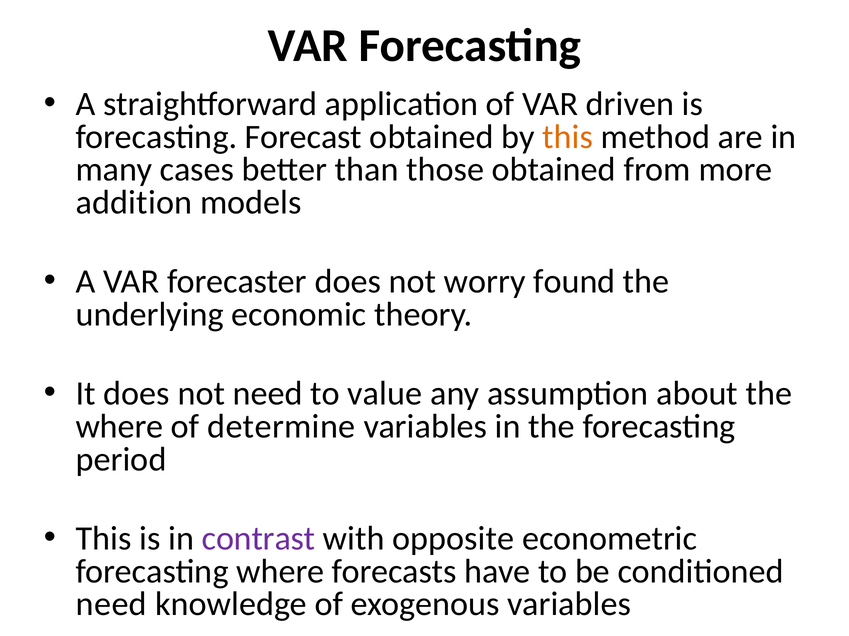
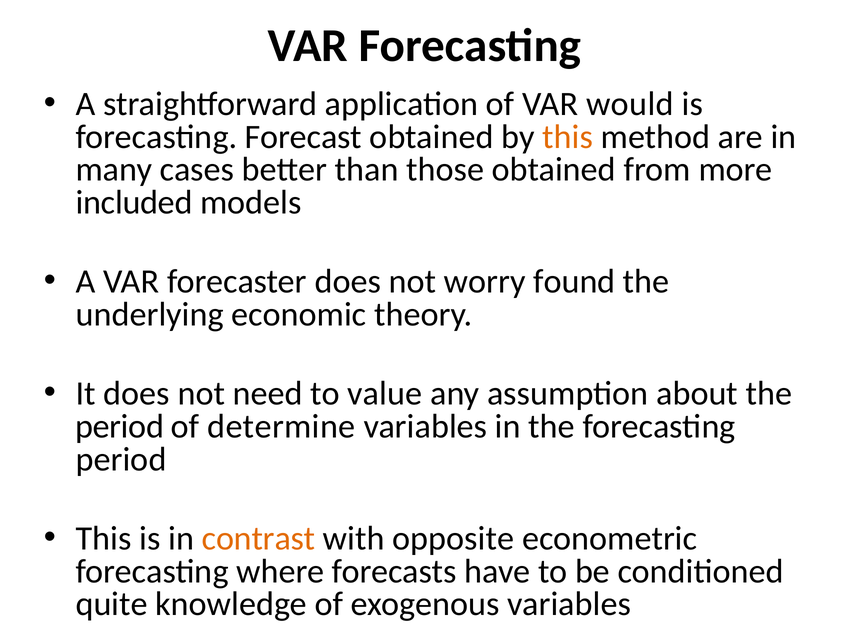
driven: driven -> would (630, 104)
addition: addition -> included (134, 203)
where: where -> period (120, 427)
contrast colour: purple -> orange (259, 539)
need: need -> quite (112, 605)
